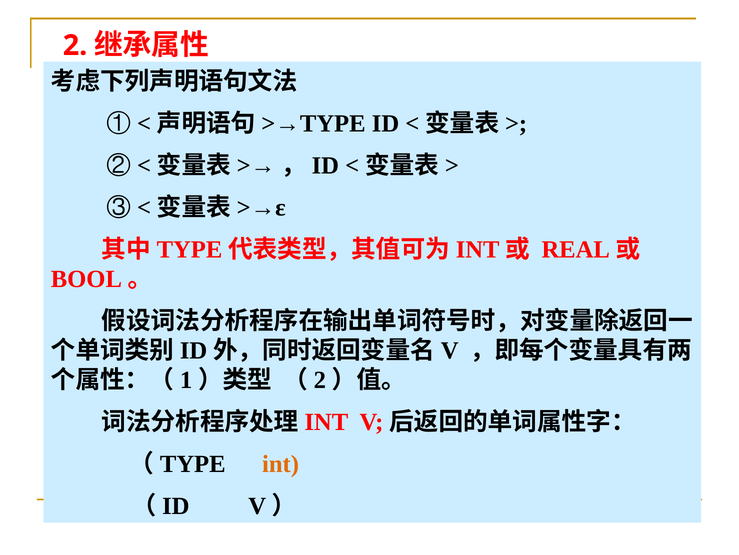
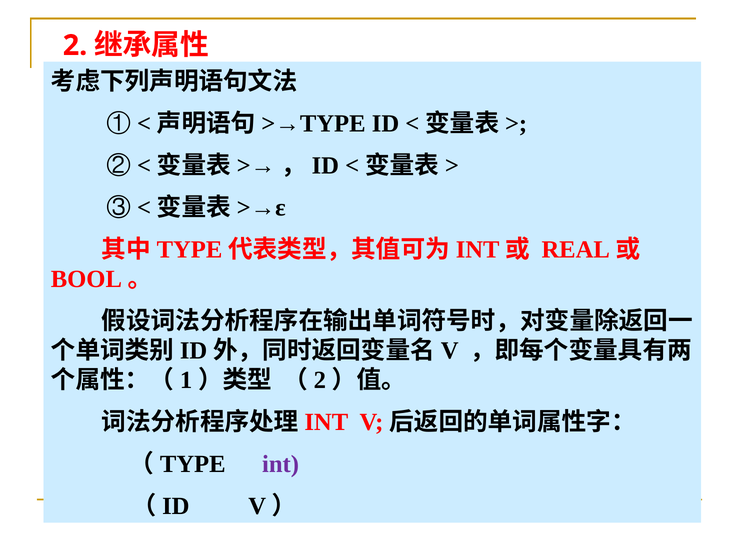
int colour: orange -> purple (281, 463)
